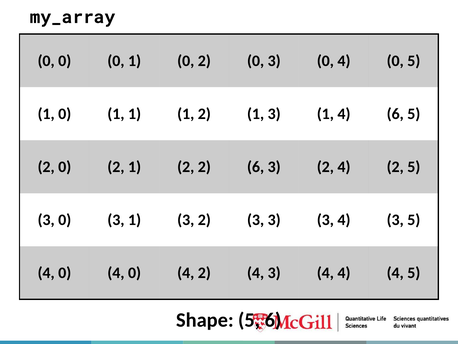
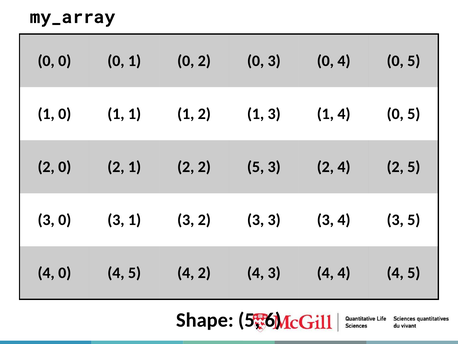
1 4 6: 6 -> 0 (395, 114)
2 2 6: 6 -> 5 (256, 167)
4 0 4 0: 0 -> 5 (135, 273)
